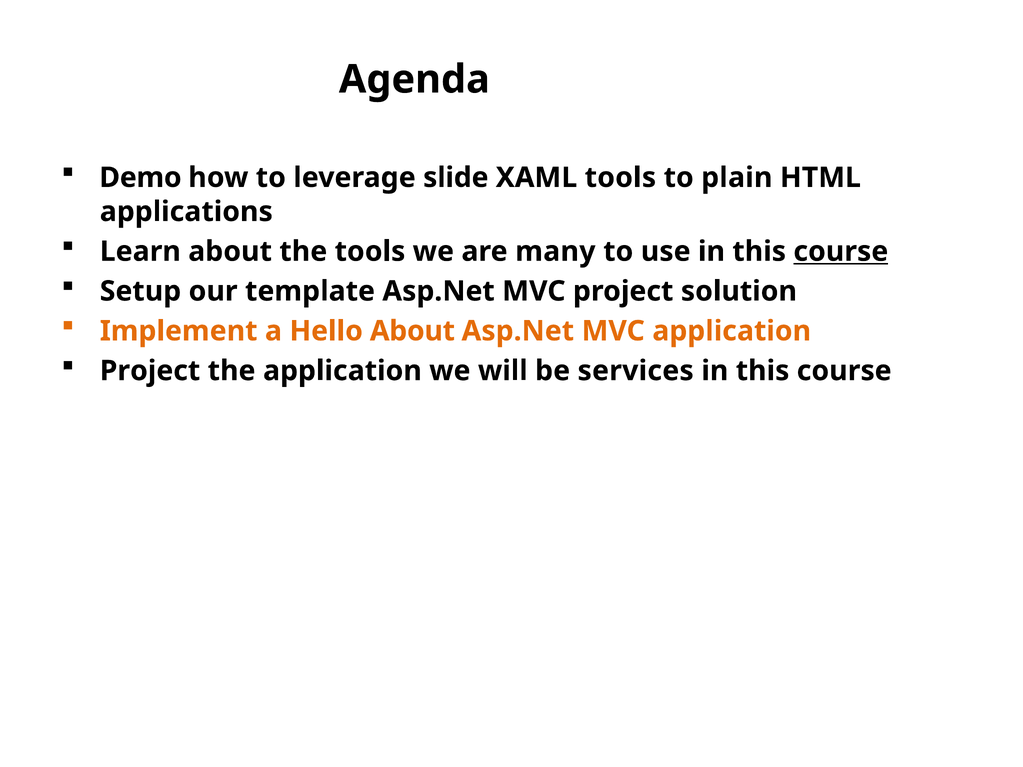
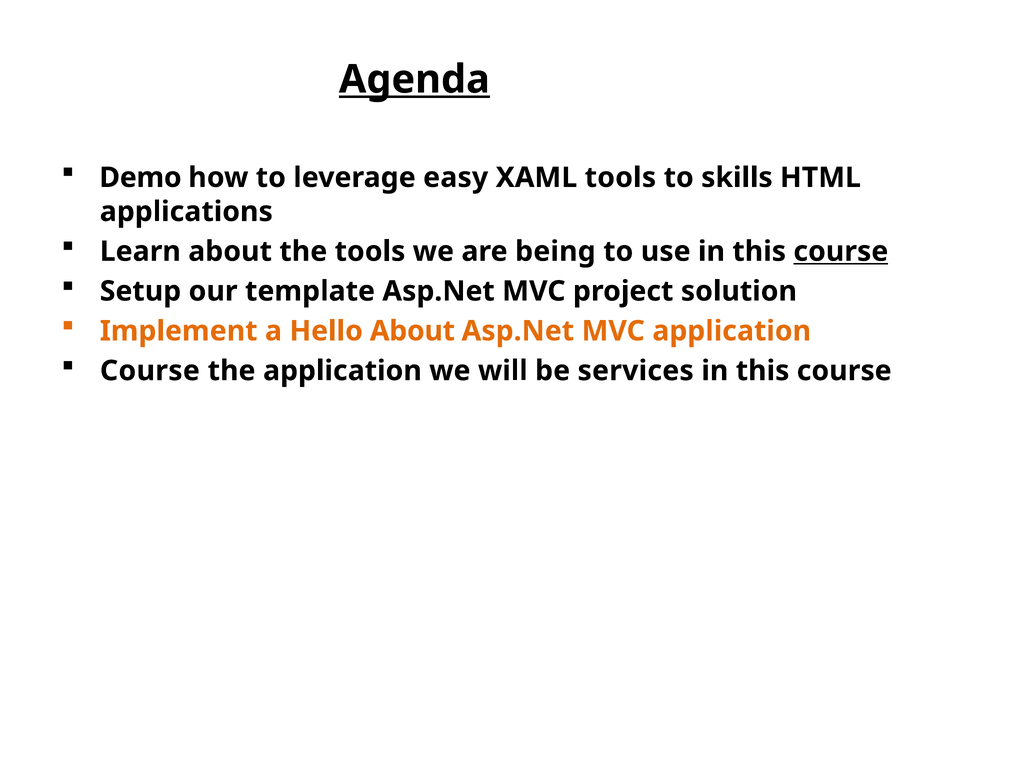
Agenda underline: none -> present (414, 80)
slide: slide -> easy (456, 178)
plain: plain -> skills (737, 178)
many: many -> being (555, 252)
Project: Project -> Course (150, 371)
